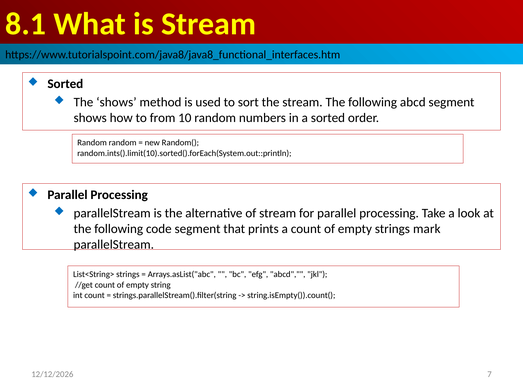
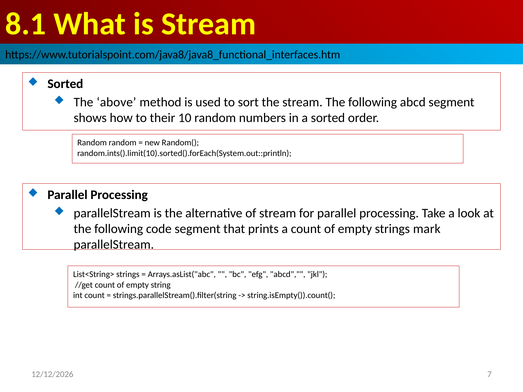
The shows: shows -> above (116, 102)
from: from -> their (162, 118)
